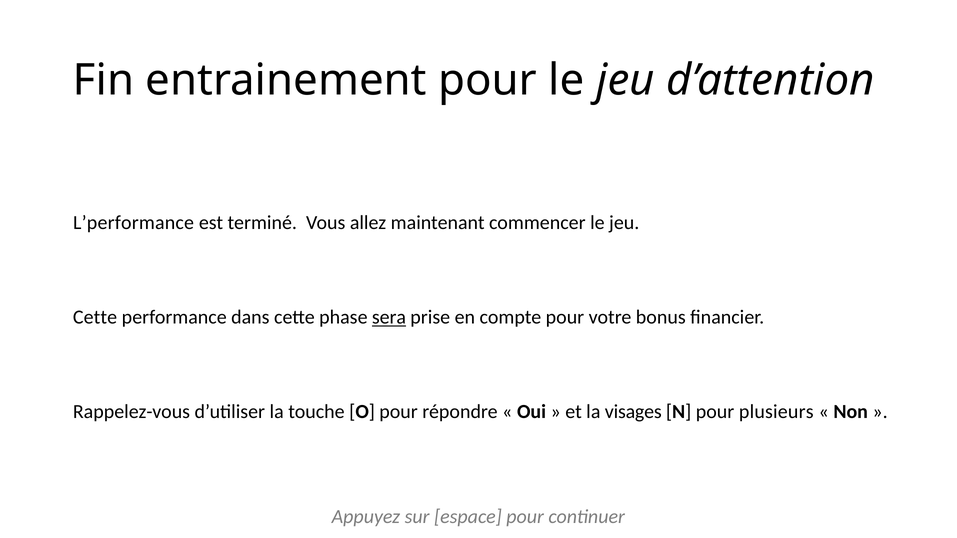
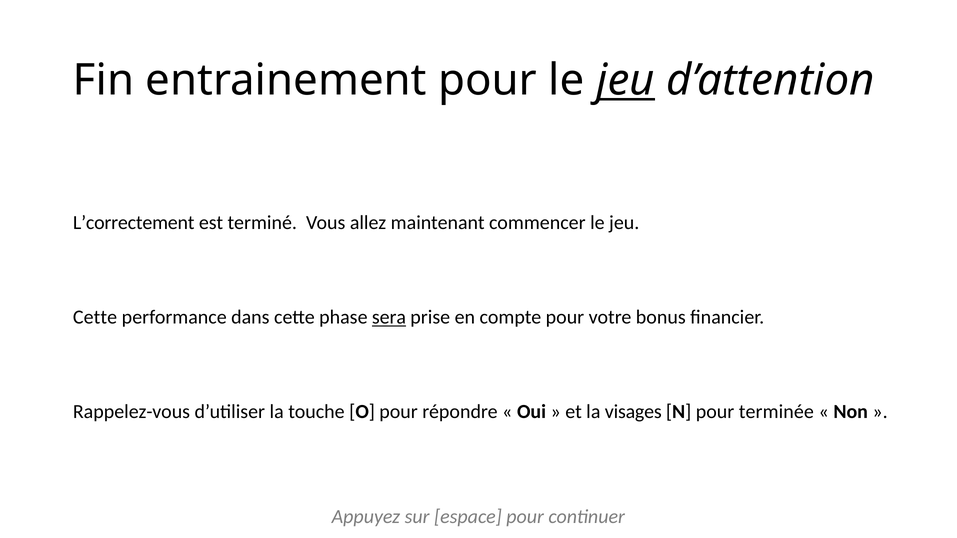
jeu underline: none -> present (626, 80)
L’performance: L’performance -> L’correctement (134, 223)
plusieurs: plusieurs -> terminée (776, 412)
